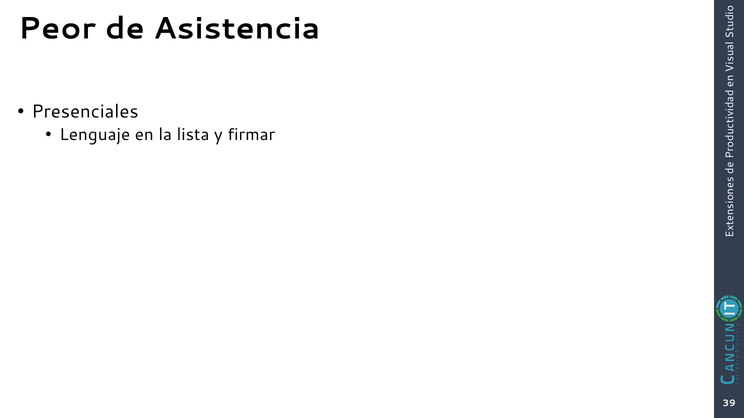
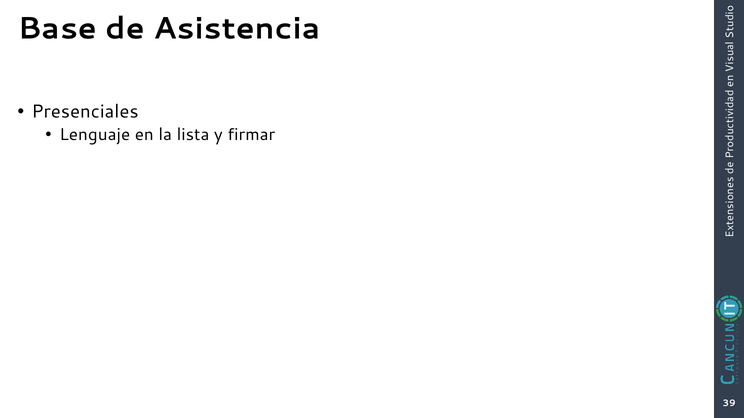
Peor: Peor -> Base (57, 29)
